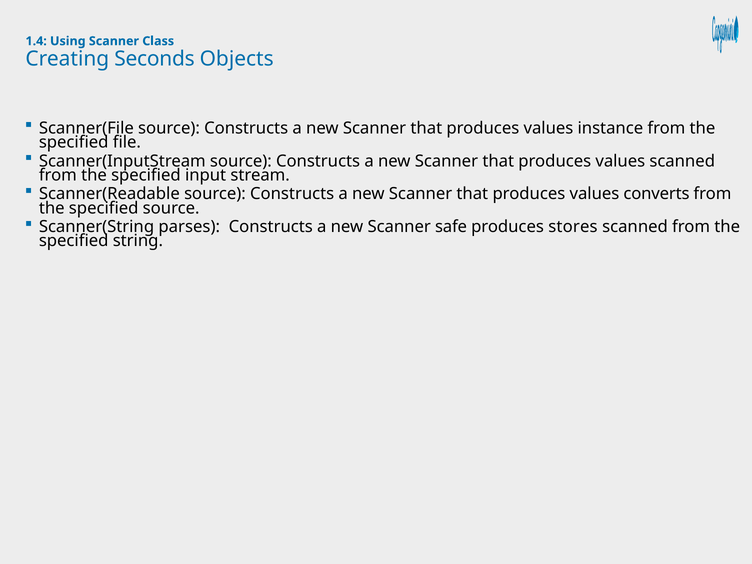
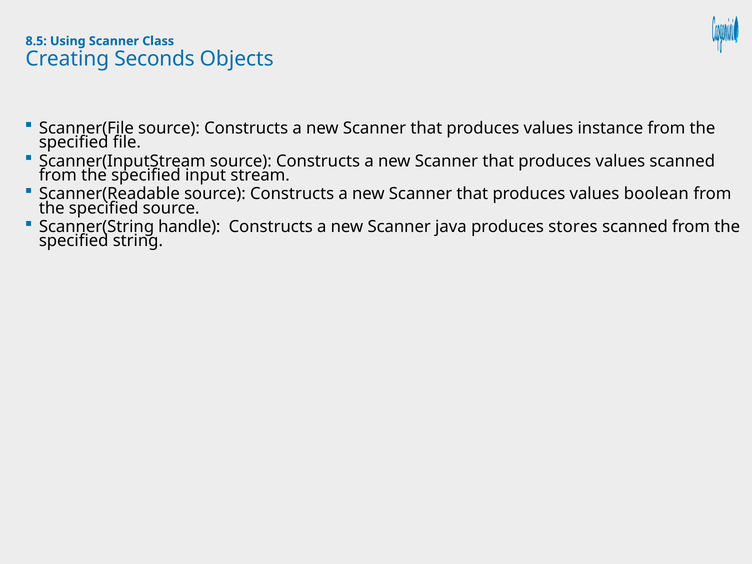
1.4: 1.4 -> 8.5 (36, 41)
converts: converts -> boolean (656, 194)
parses: parses -> handle (189, 227)
safe: safe -> java (451, 227)
